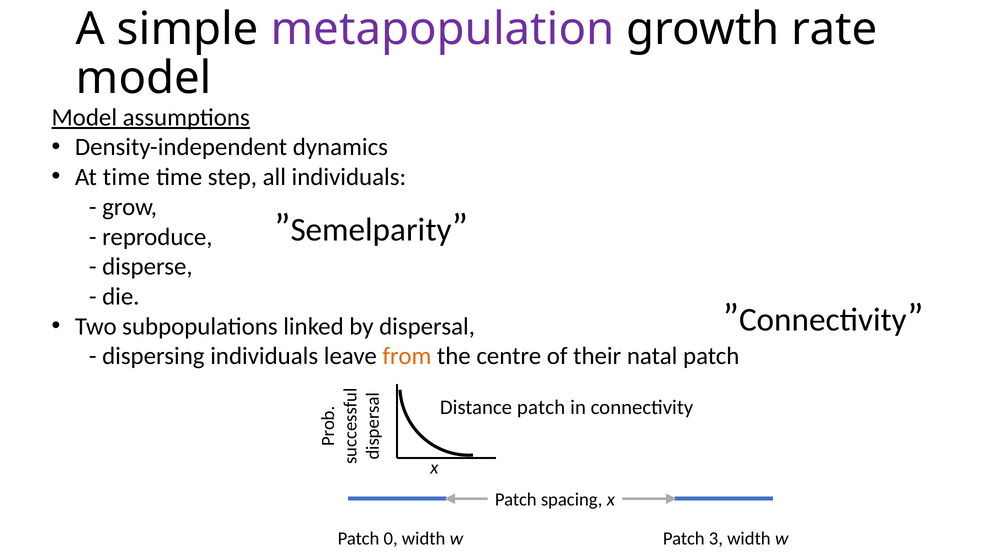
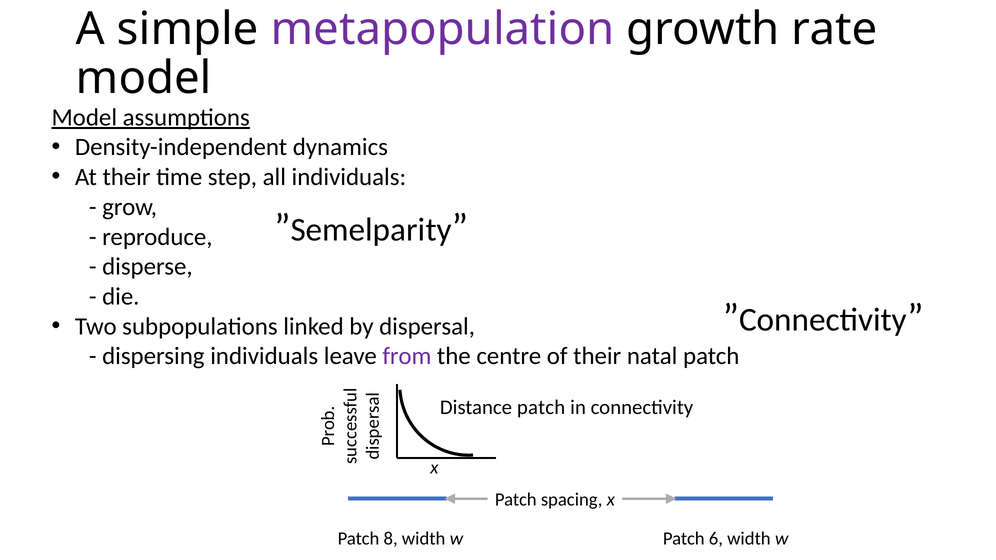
At time: time -> their (127, 177)
from colour: orange -> purple (407, 356)
0: 0 -> 8 (391, 539)
3: 3 -> 6 (716, 539)
